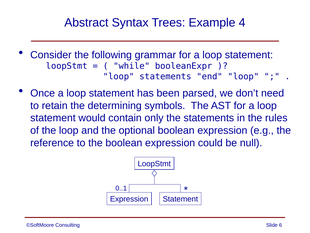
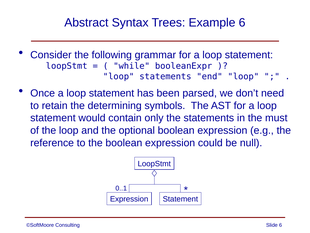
Example 4: 4 -> 6 (242, 23)
rules: rules -> must (276, 118)
